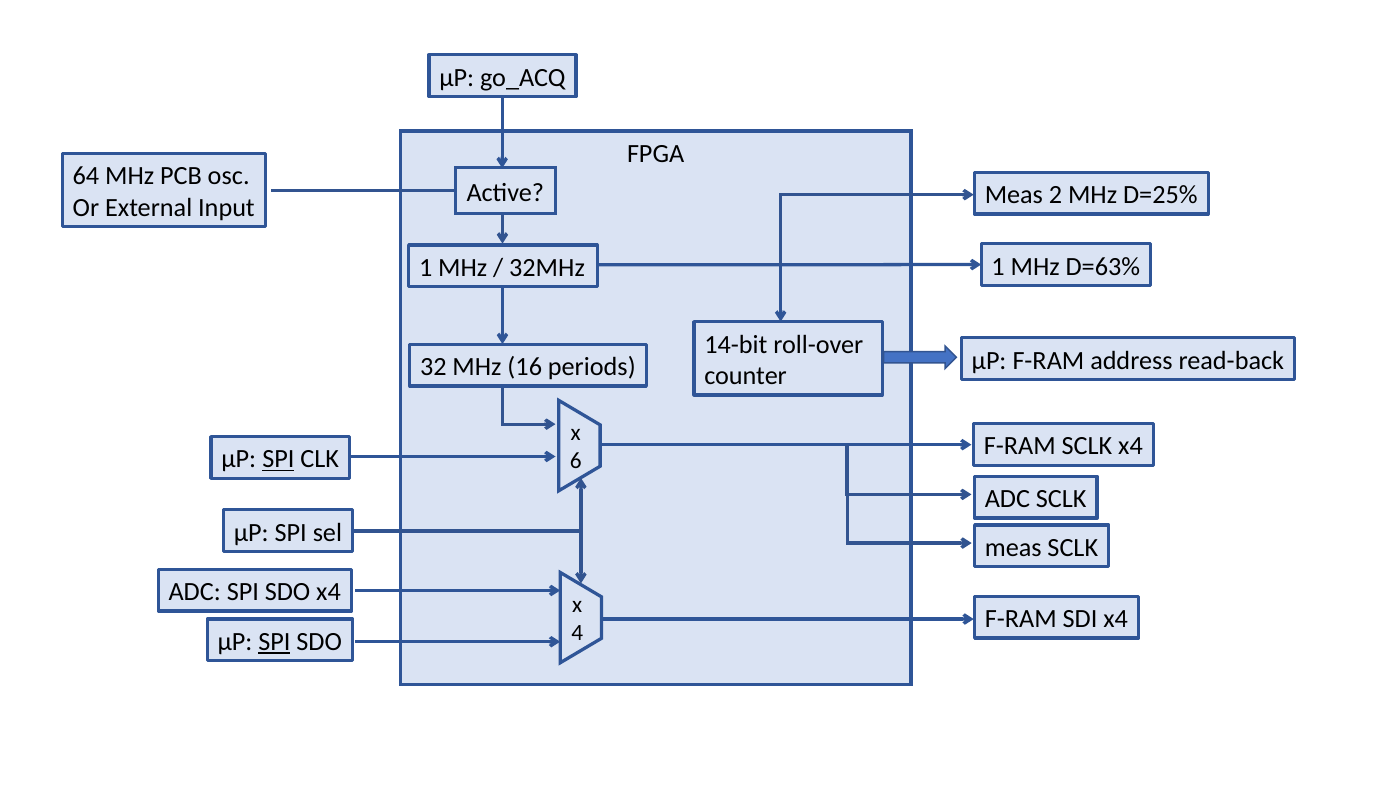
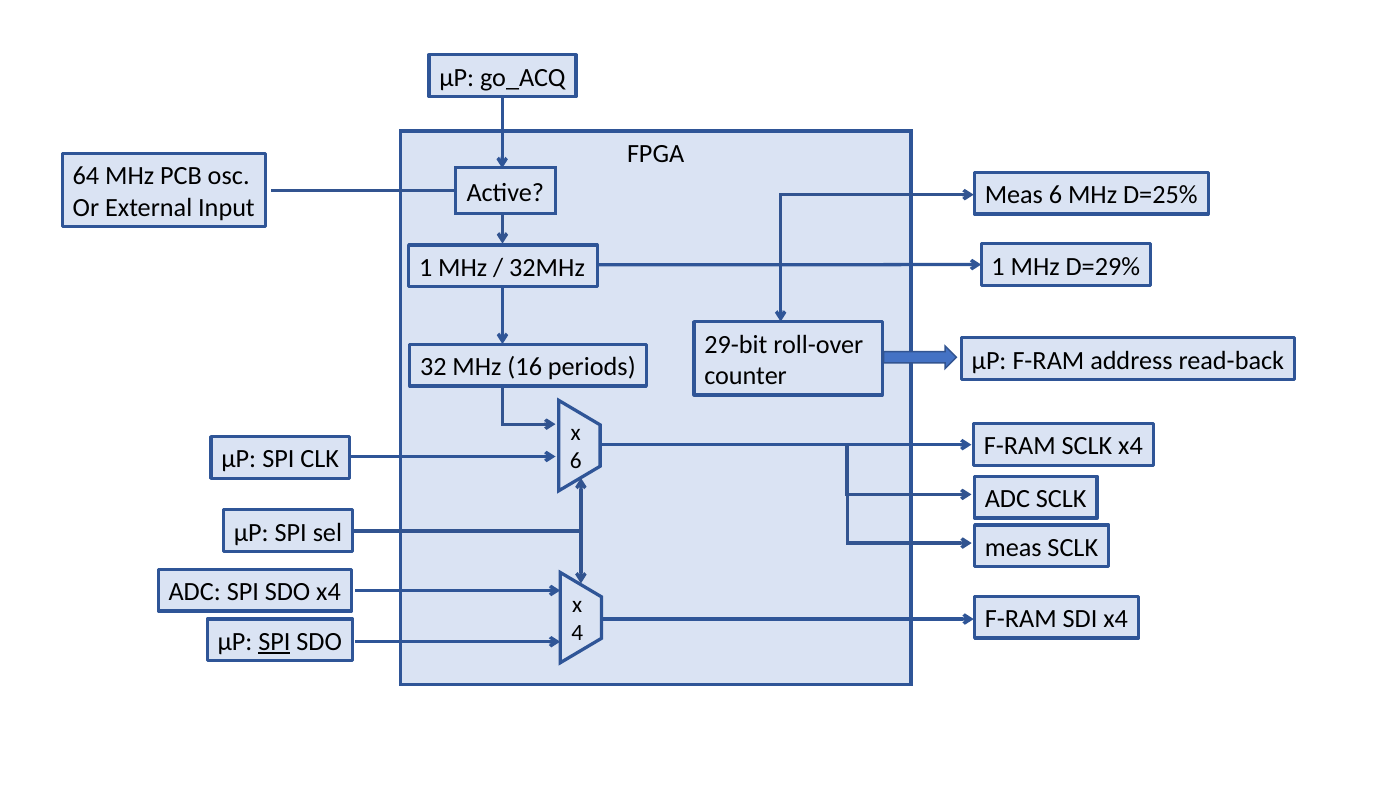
Meas 2: 2 -> 6 (1056, 195)
D=63%: D=63% -> D=29% (1103, 266)
14-bit: 14-bit -> 29-bit (736, 344)
SPI underline: present -> none (278, 459)
